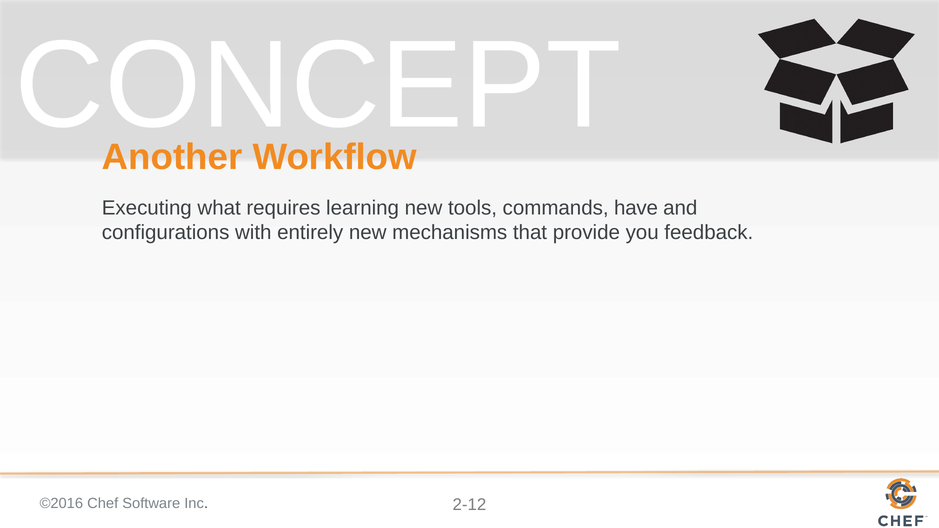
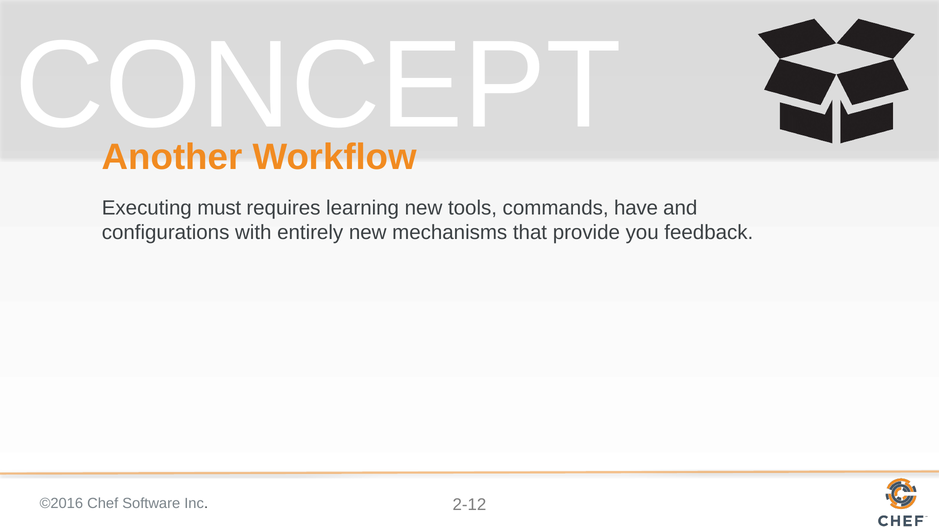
what: what -> must (219, 208)
